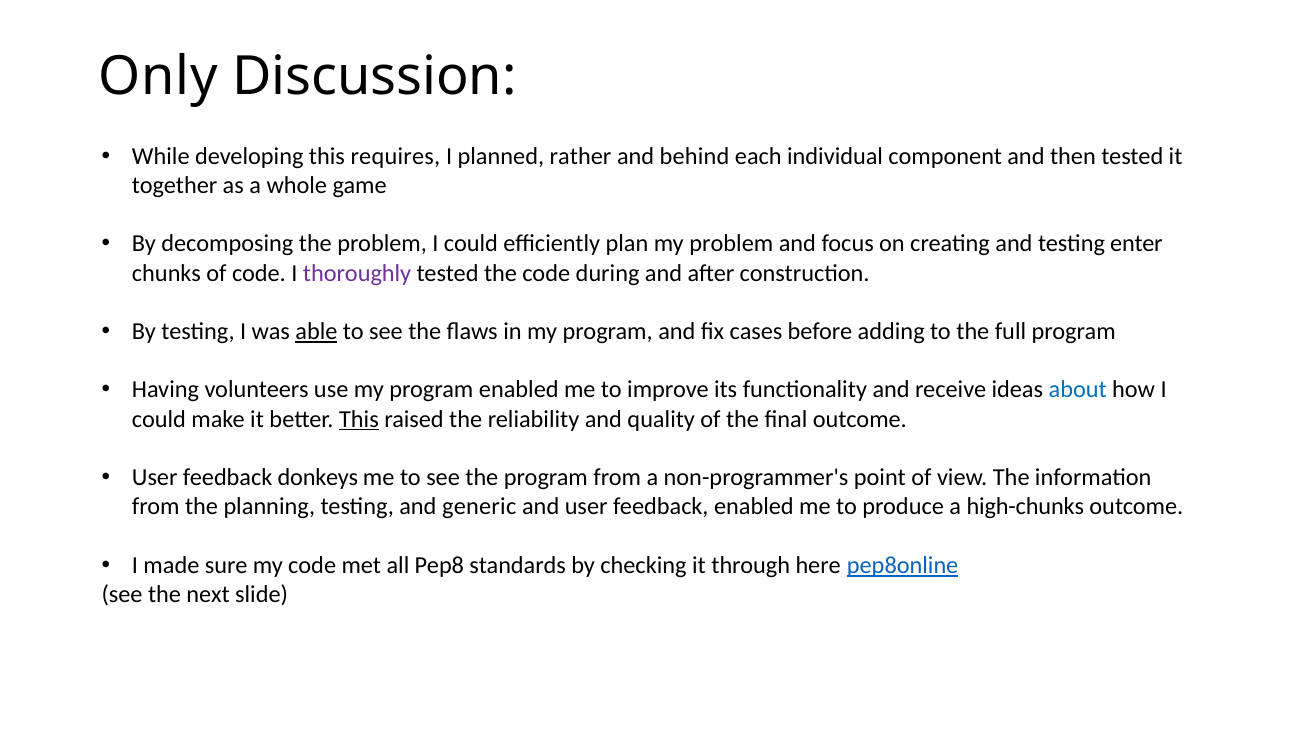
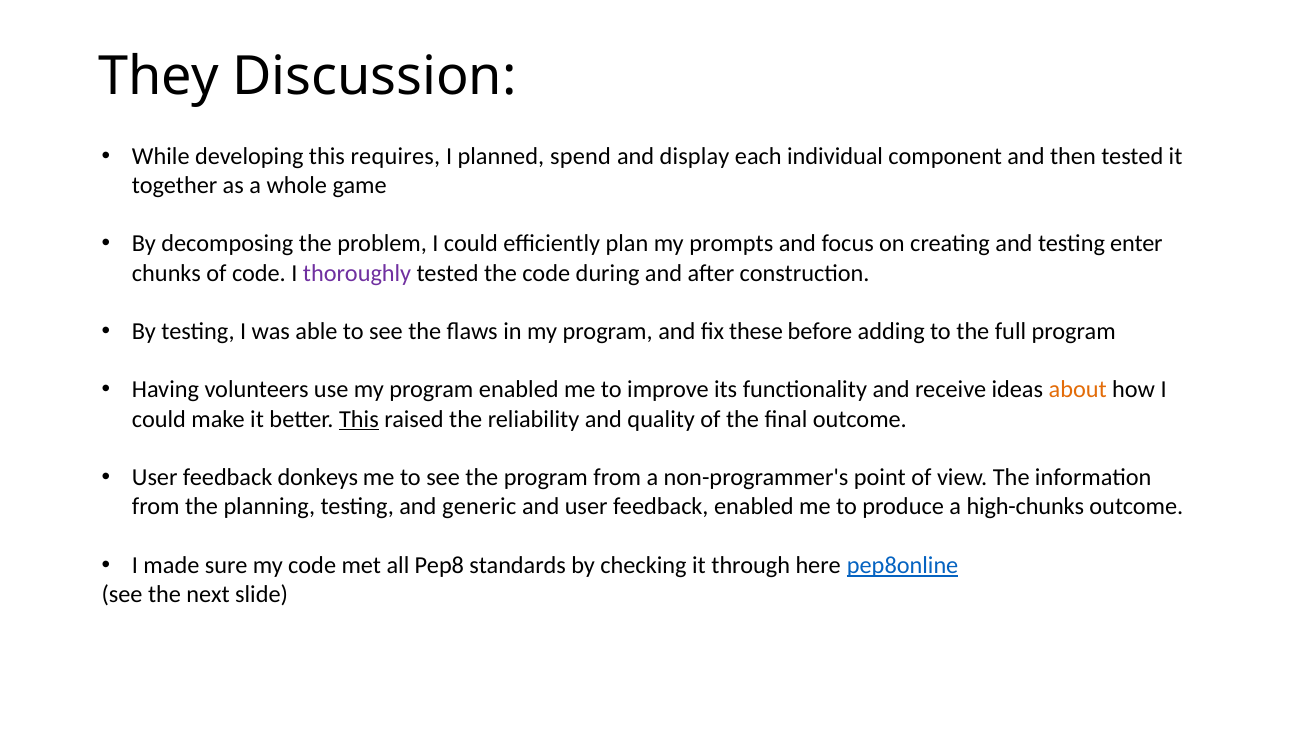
Only: Only -> They (159, 77)
rather: rather -> spend (580, 156)
behind: behind -> display (694, 156)
my problem: problem -> prompts (731, 244)
able underline: present -> none (316, 331)
cases: cases -> these (756, 331)
about colour: blue -> orange (1078, 390)
